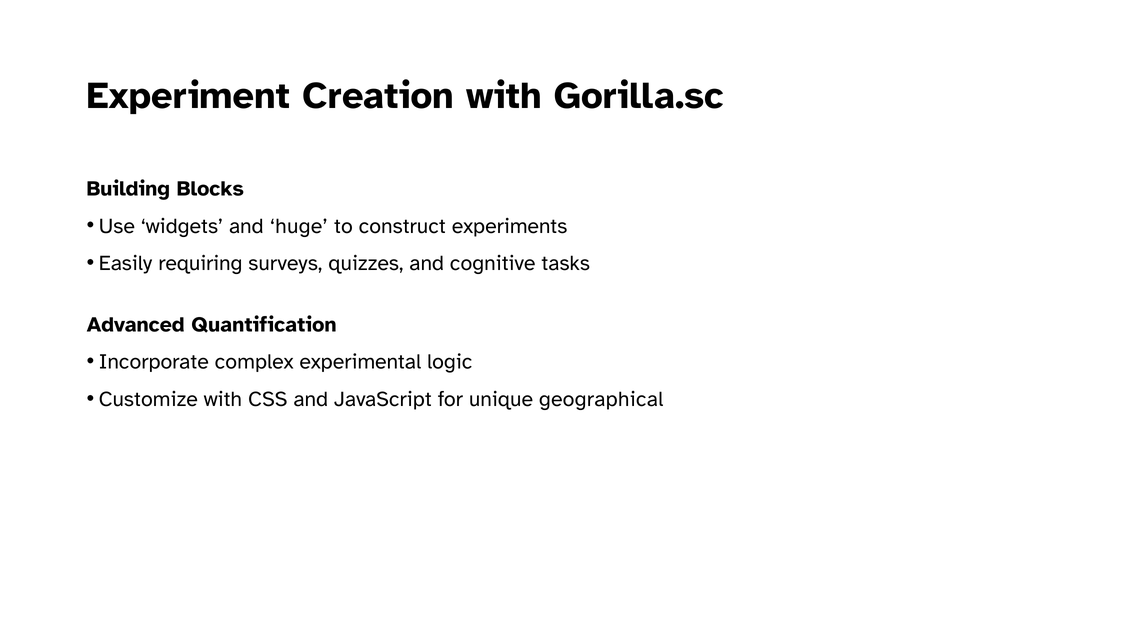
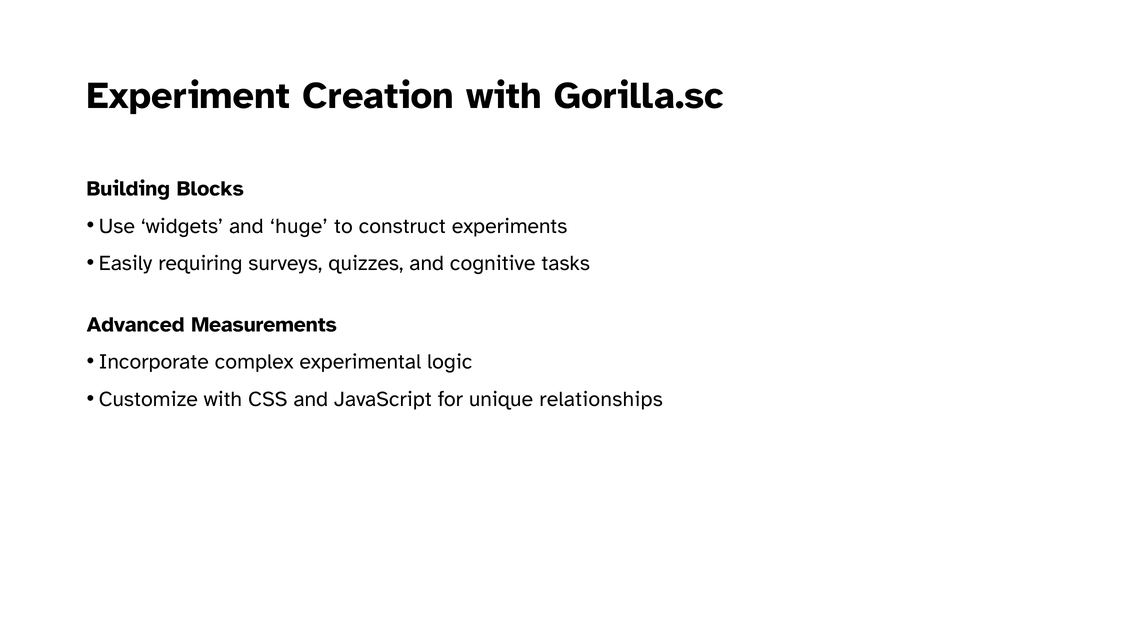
Quantification: Quantification -> Measurements (264, 325)
geographical: geographical -> relationships (601, 400)
